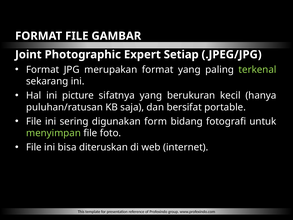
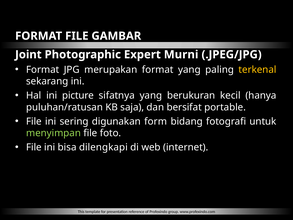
Setiap: Setiap -> Murni (181, 54)
terkenal colour: light green -> yellow (258, 70)
diteruskan: diteruskan -> dilengkapi (103, 147)
